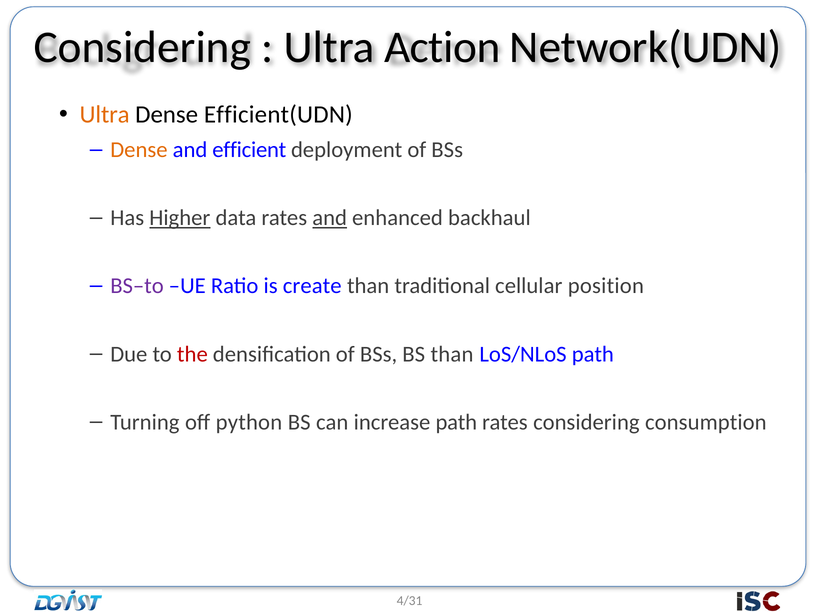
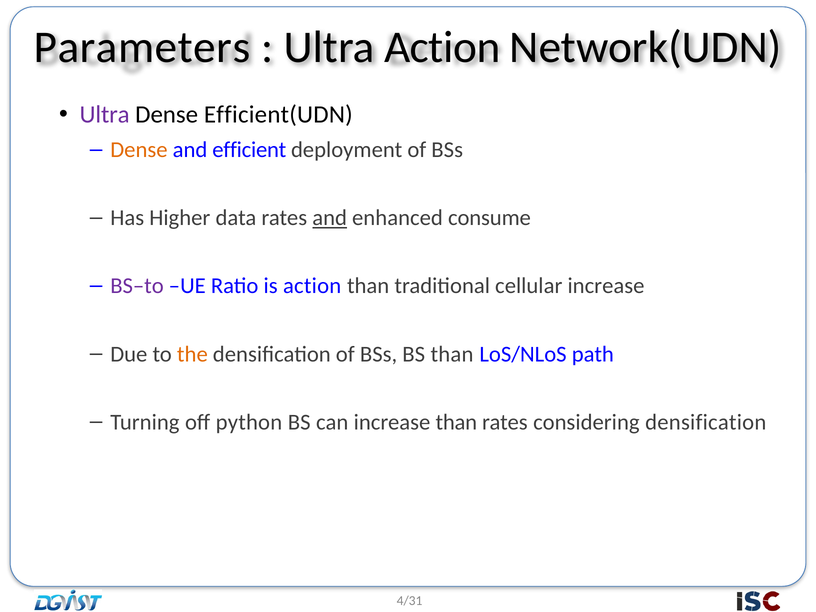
Considering: Considering -> Parameters (142, 47)
Ultra colour: orange -> purple (105, 115)
Higher underline: present -> none (180, 218)
backhaul: backhaul -> consume (489, 218)
is create: create -> action (312, 286)
cellular position: position -> increase (606, 286)
the colour: red -> orange (192, 354)
increase path: path -> than (456, 422)
considering consumption: consumption -> densification (706, 422)
